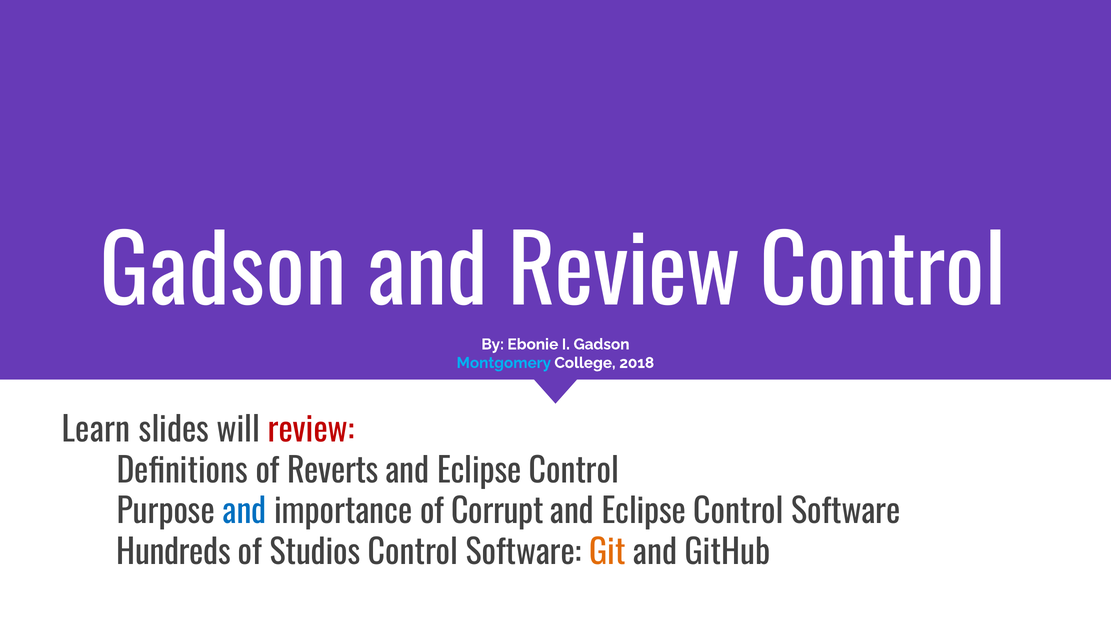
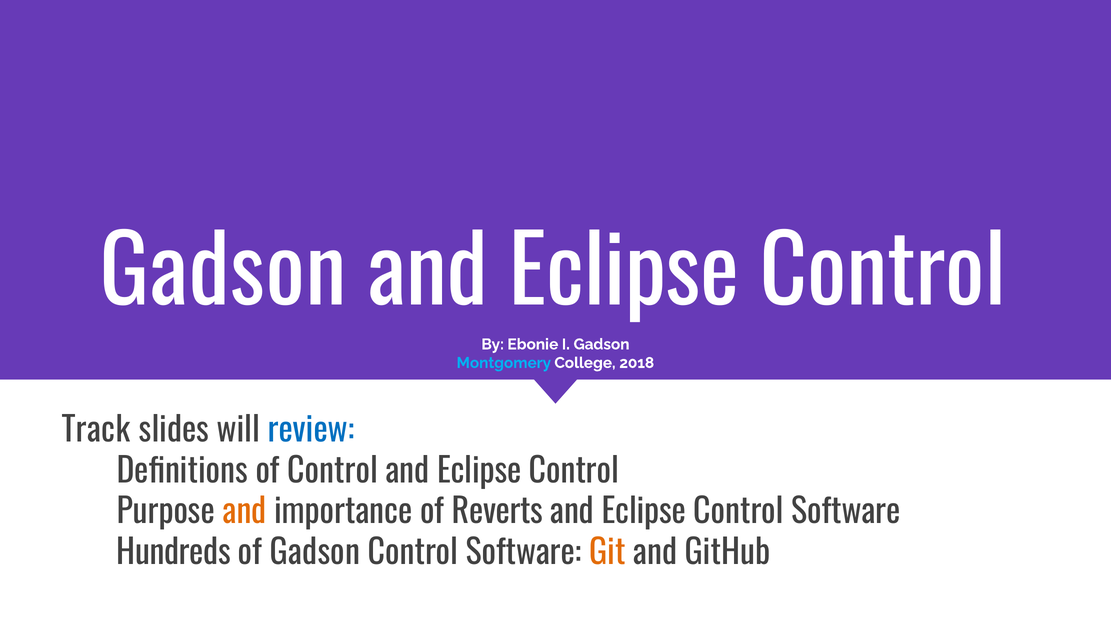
Review: Review -> Eclipse (624, 274)
Learn: Learn -> Track (96, 431)
review colour: red -> blue (311, 431)
of Reverts: Reverts -> Control (333, 471)
and colour: blue -> orange (245, 512)
Corrupt: Corrupt -> Reverts (497, 512)
of Studios: Studios -> Gadson (315, 553)
